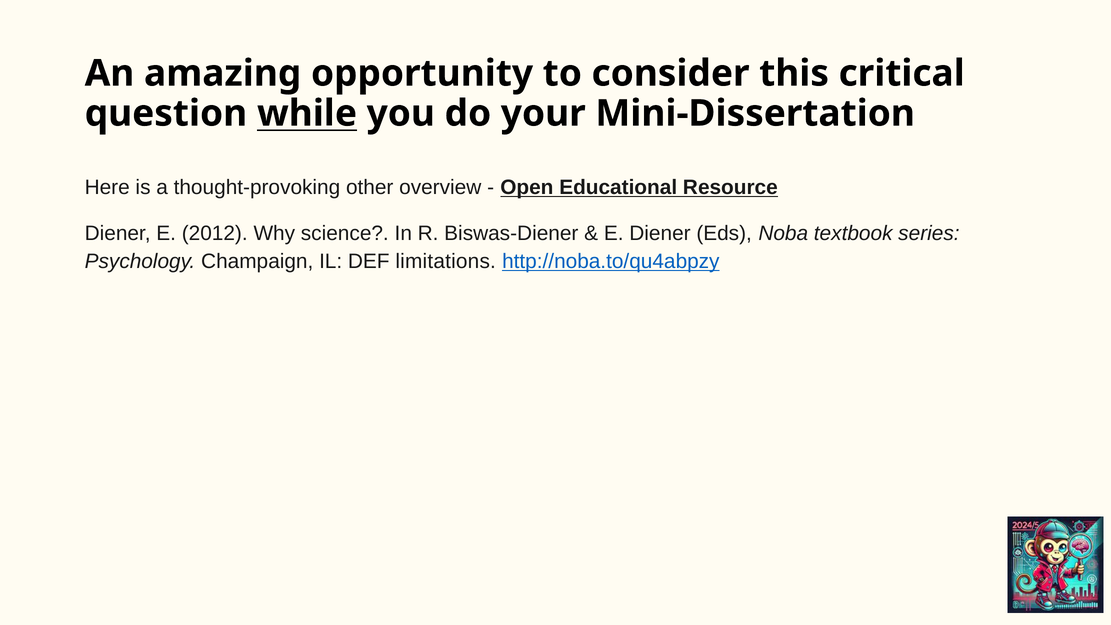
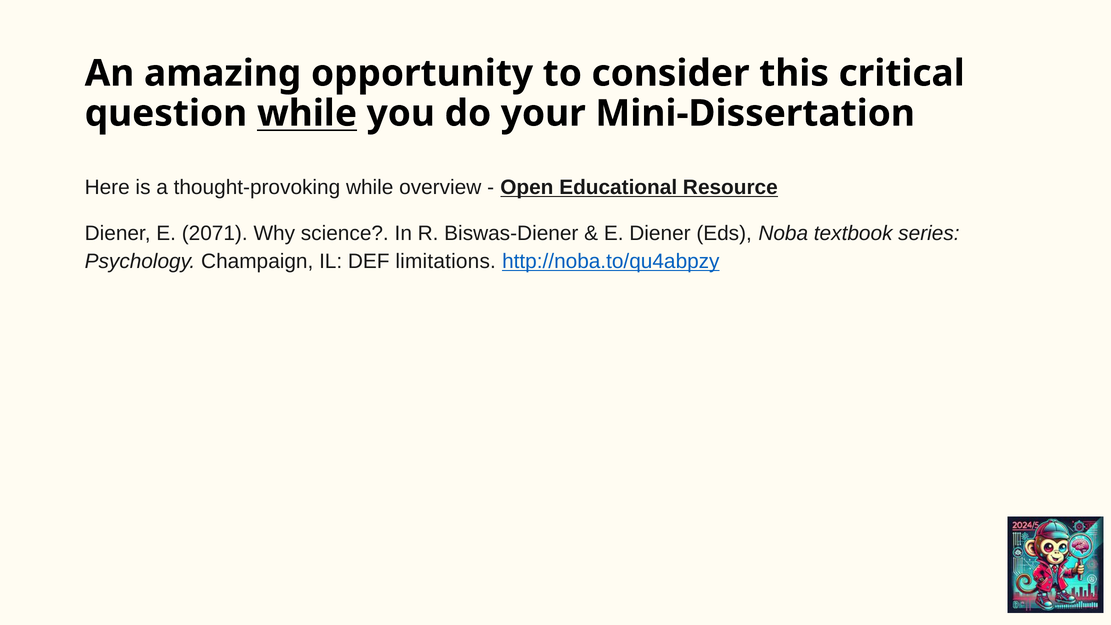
thought-provoking other: other -> while (370, 187)
2012: 2012 -> 2071 (215, 234)
